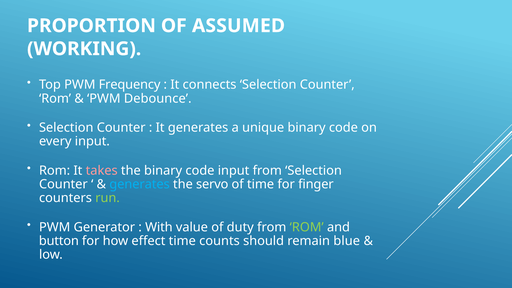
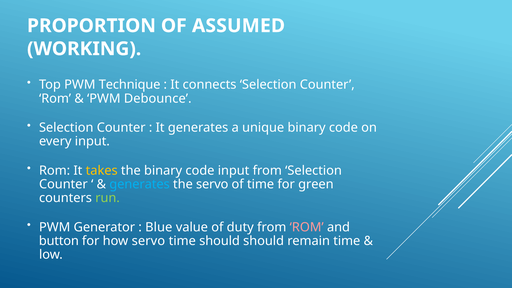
Frequency: Frequency -> Technique (130, 85)
takes colour: pink -> yellow (102, 170)
finger: finger -> green (316, 184)
With: With -> Blue (159, 227)
ROM colour: light green -> pink (307, 227)
how effect: effect -> servo (148, 241)
time counts: counts -> should (220, 241)
remain blue: blue -> time (347, 241)
